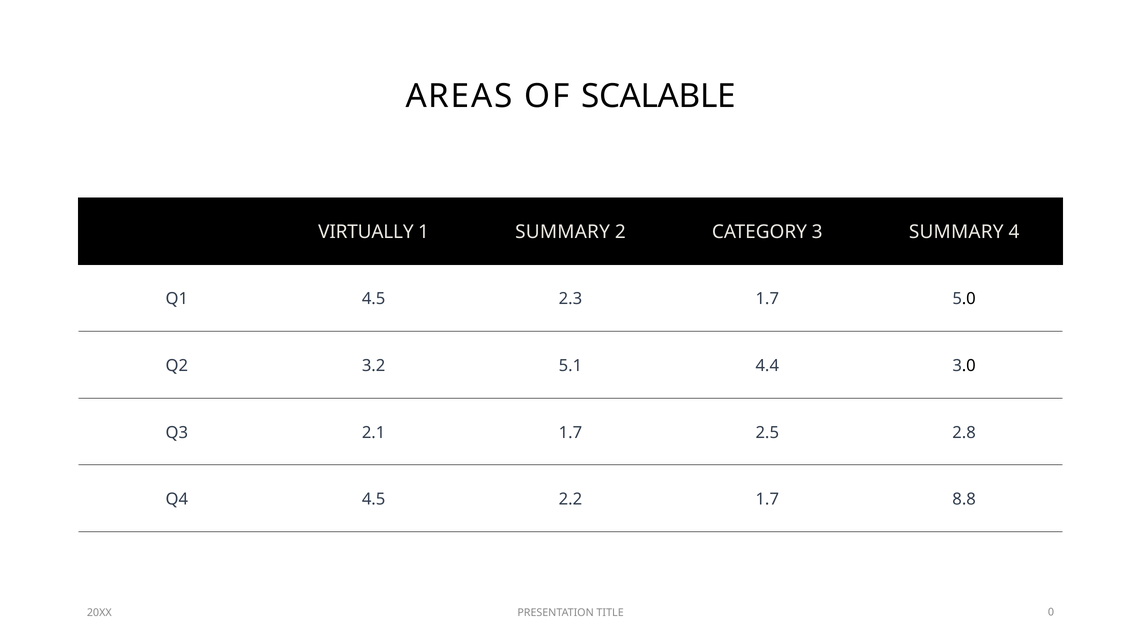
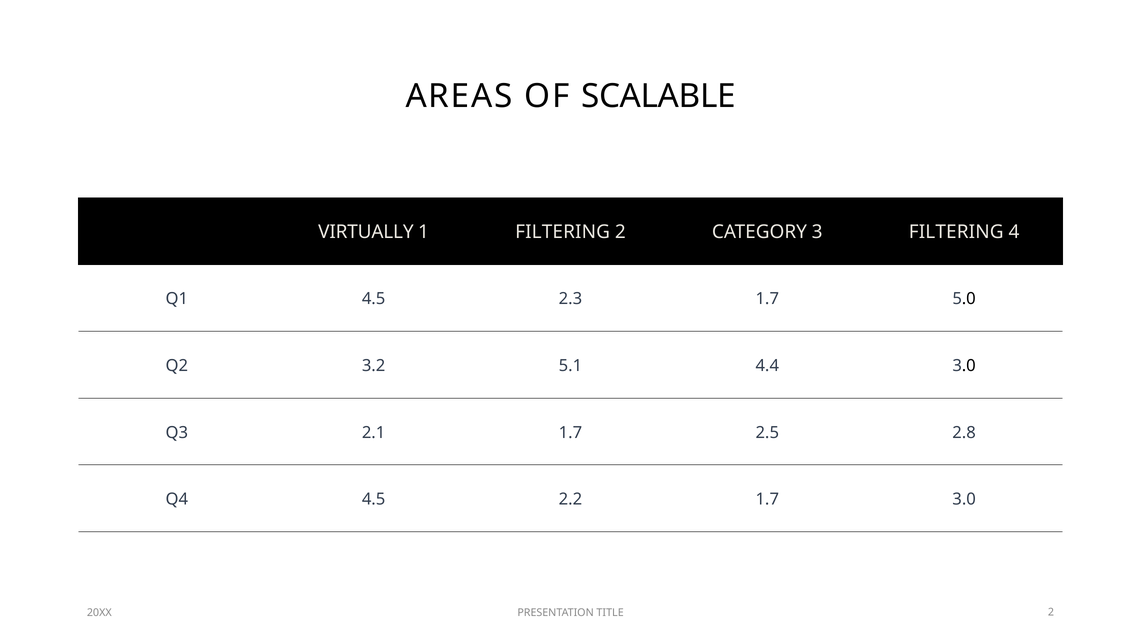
1 SUMMARY: SUMMARY -> FILTERING (563, 232)
3​ SUMMARY: SUMMARY -> FILTERING (956, 232)
8.8: 8.8 -> 3.0 (964, 499)
TITLE 0: 0 -> 2 (1051, 612)
